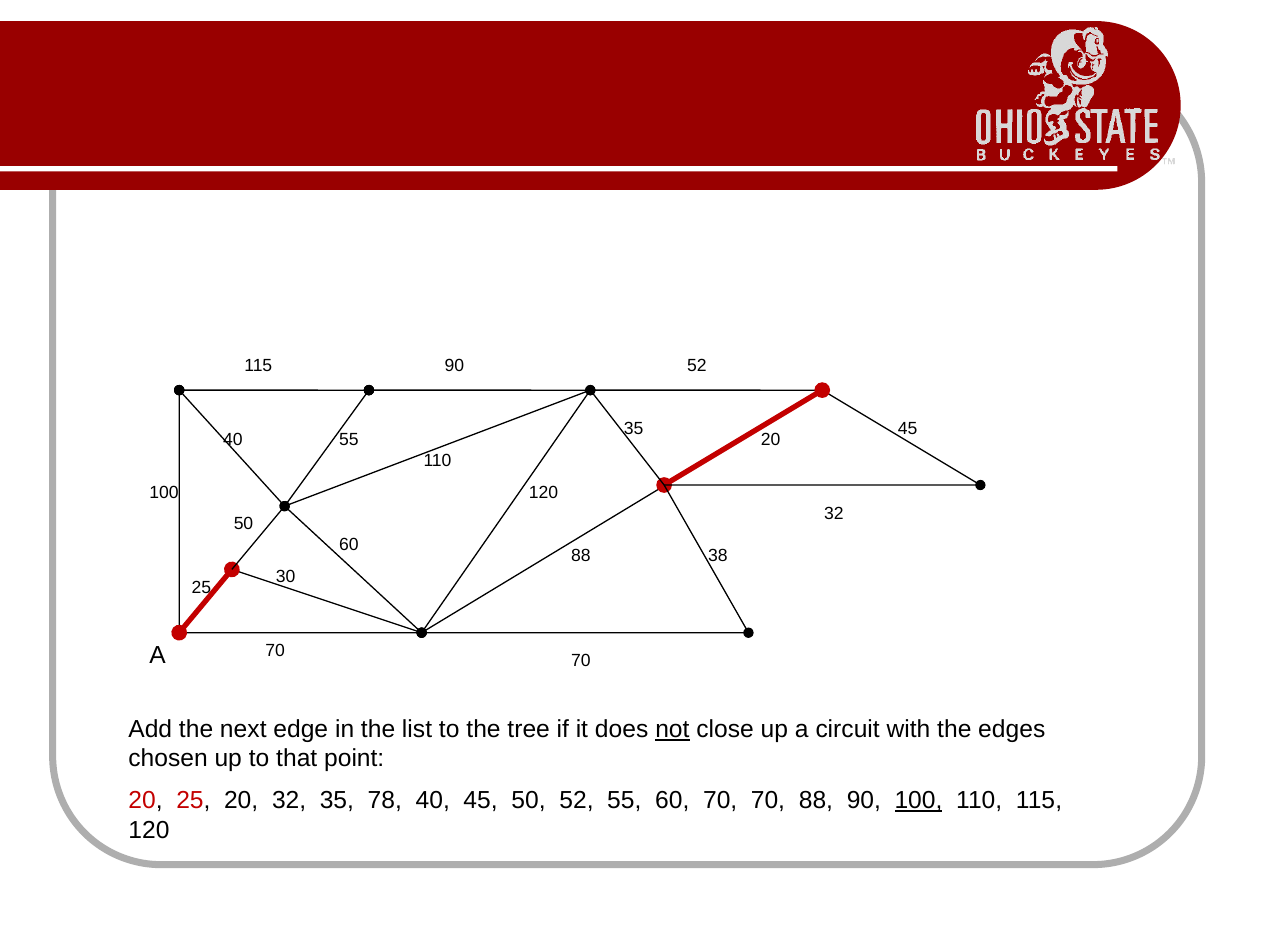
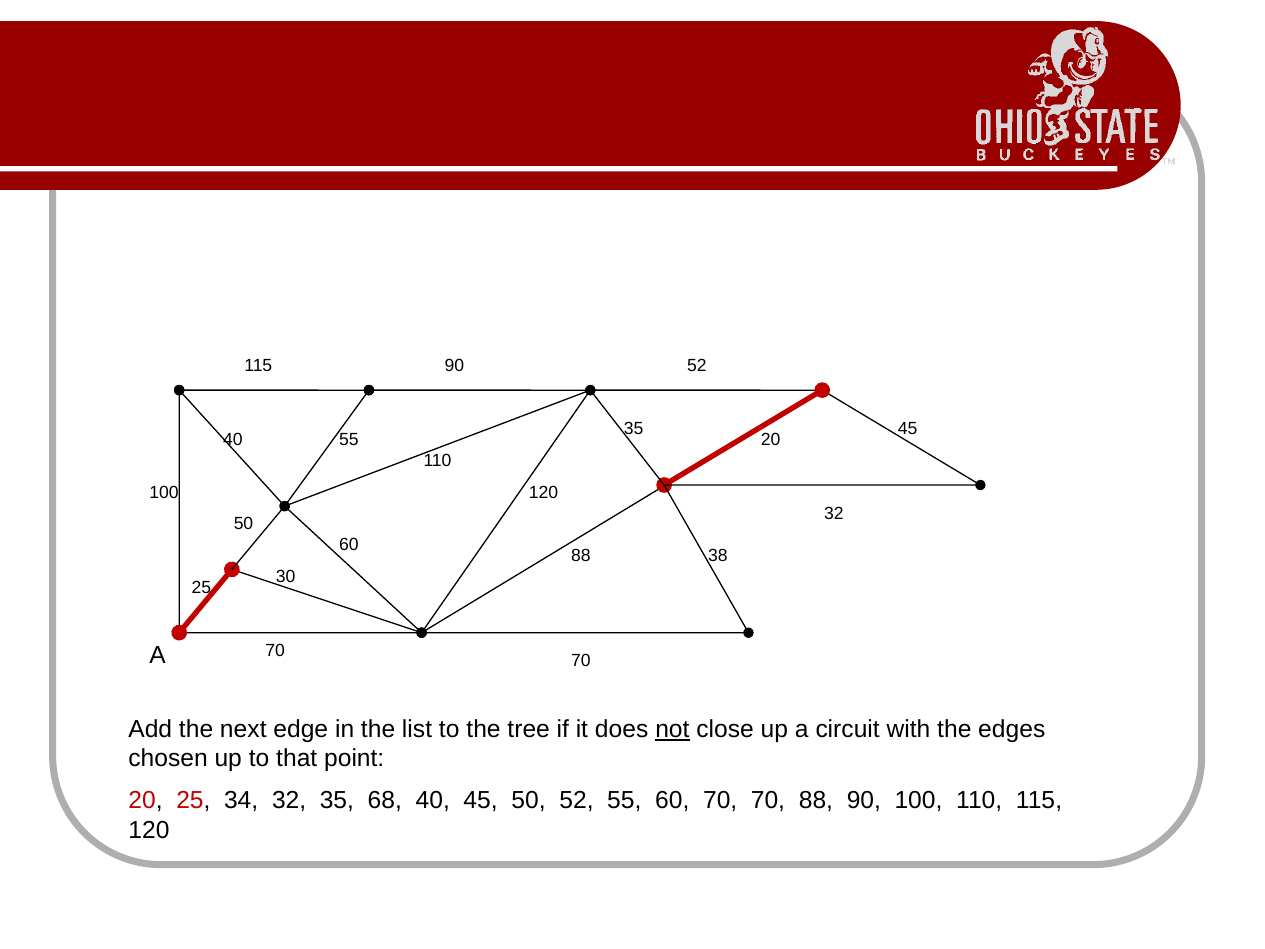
25 20: 20 -> 34 (241, 800)
78: 78 -> 68 (385, 800)
100 underline: present -> none (919, 800)
